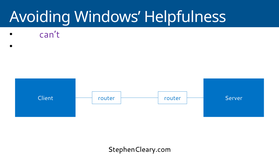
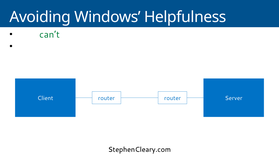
can’t colour: purple -> green (50, 35)
